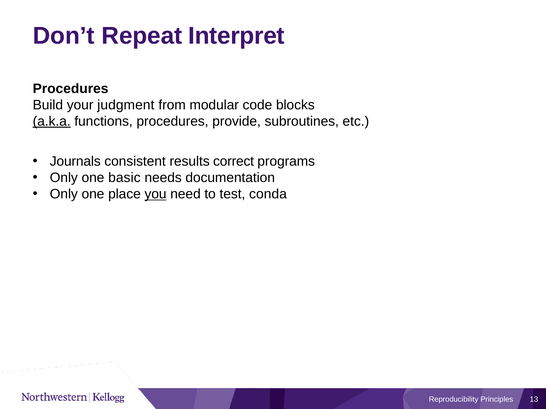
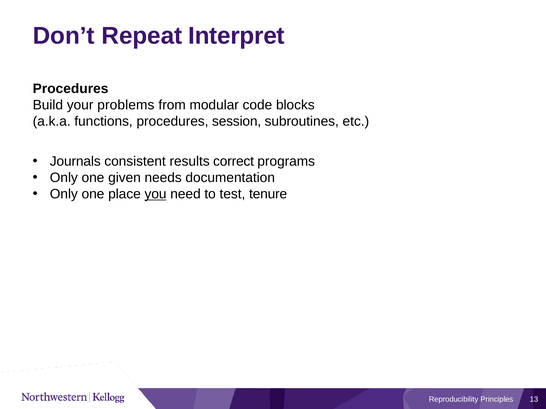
judgment: judgment -> problems (126, 105)
a.k.a underline: present -> none (52, 122)
provide: provide -> session (237, 122)
basic: basic -> given (124, 178)
conda: conda -> tenure (268, 194)
